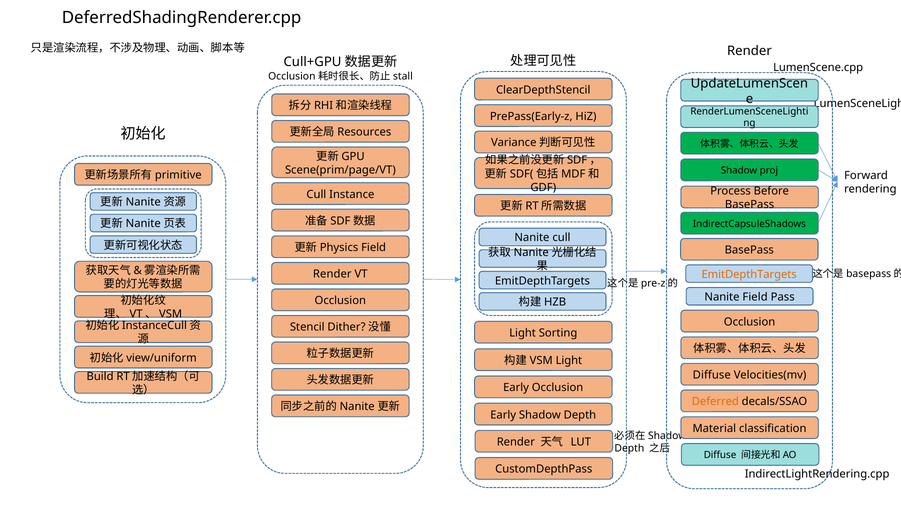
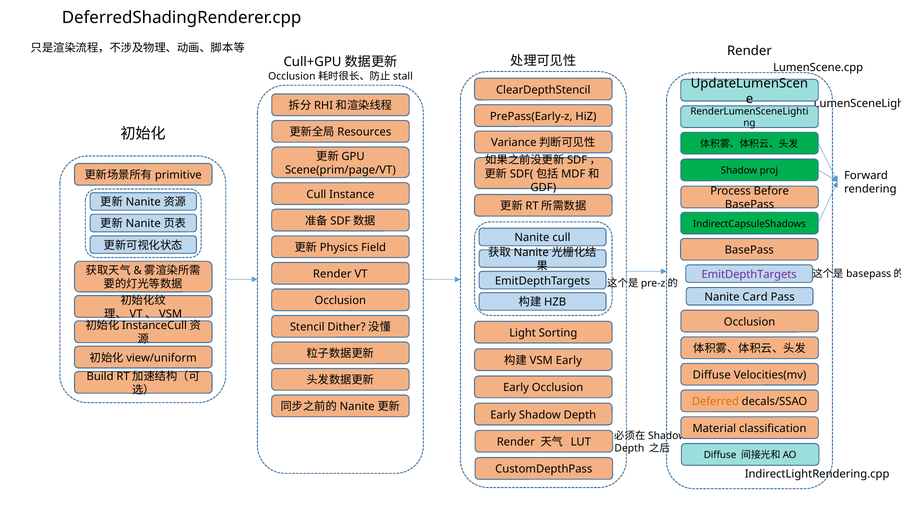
EmitDepthTargets colour: orange -> purple (749, 274)
Nanite Field: Field -> Card (755, 297)
Light: Light -> Early (569, 360)
